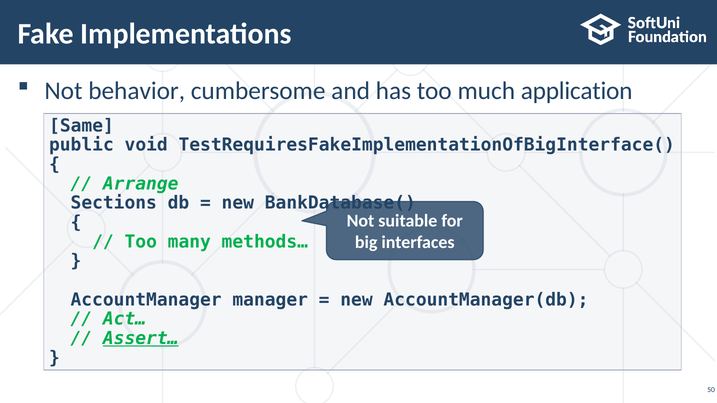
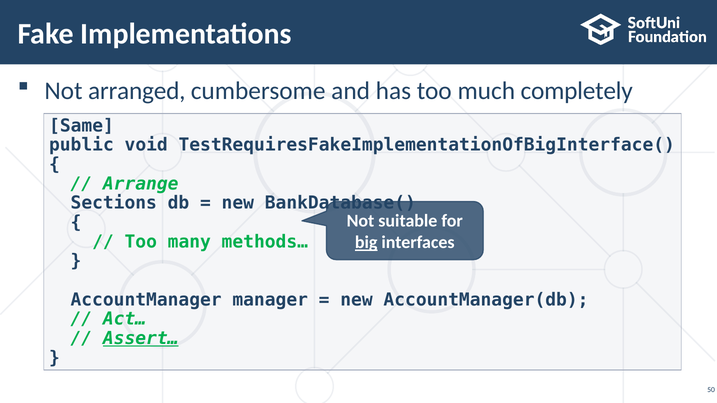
behavior: behavior -> arranged (137, 91)
application: application -> completely (577, 91)
big underline: none -> present (366, 243)
